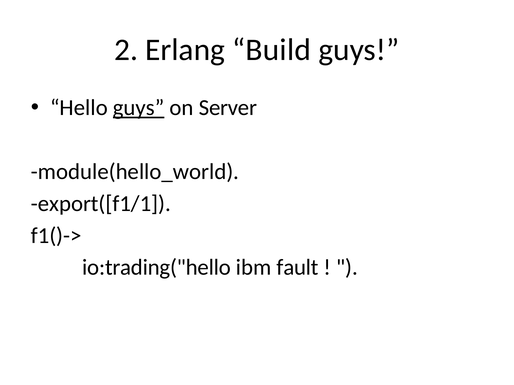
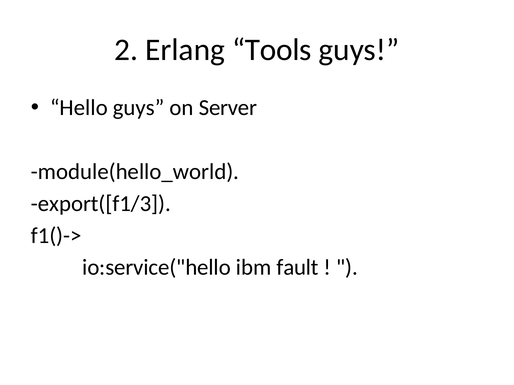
Build: Build -> Tools (272, 50)
guys underline: present -> none (139, 108)
export([f1/1: export([f1/1 -> export([f1/3 (101, 204)
io:trading("hello: io:trading("hello -> io:service("hello (157, 268)
